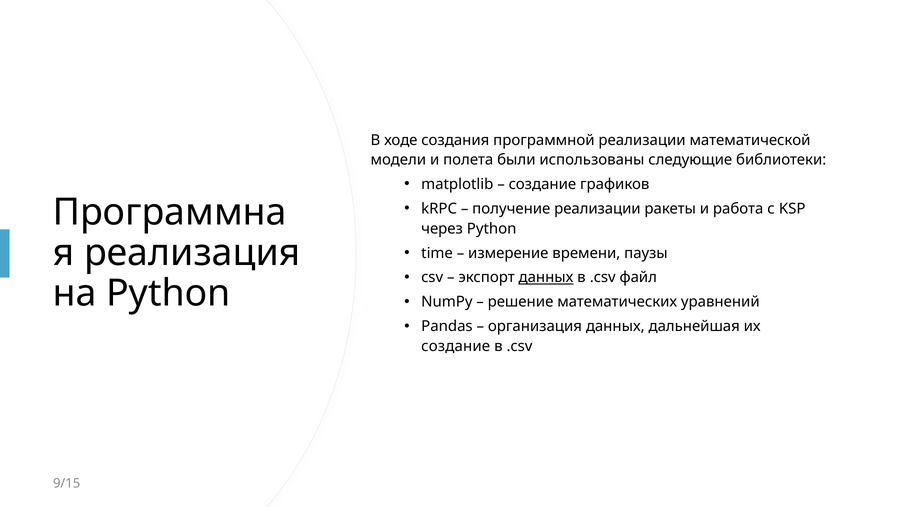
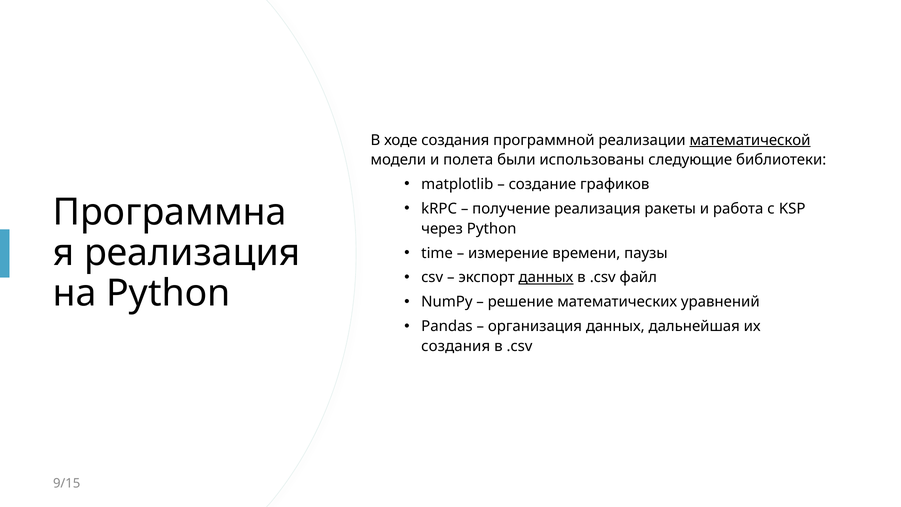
математической underline: none -> present (750, 140)
получение реализации: реализации -> реализация (597, 209)
создание: создание -> создания (456, 346)
